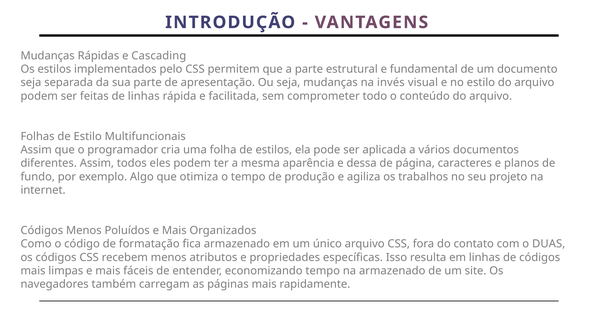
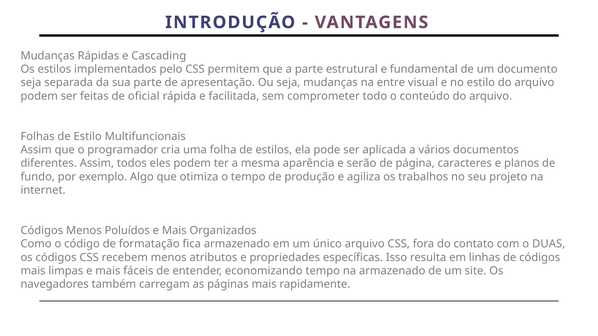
invés: invés -> entre (391, 83)
de linhas: linhas -> oficial (144, 96)
dessa: dessa -> serão (361, 163)
